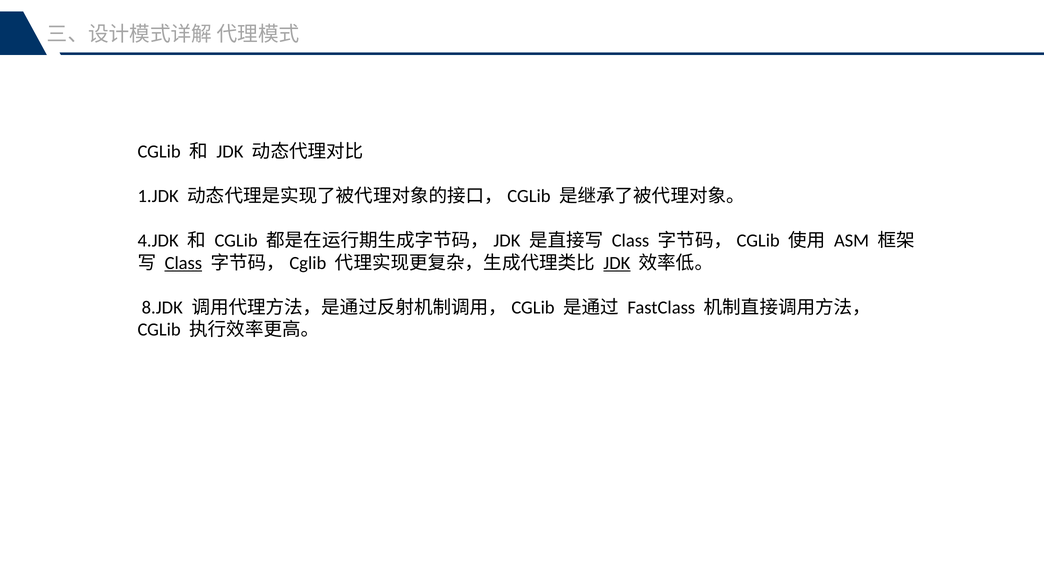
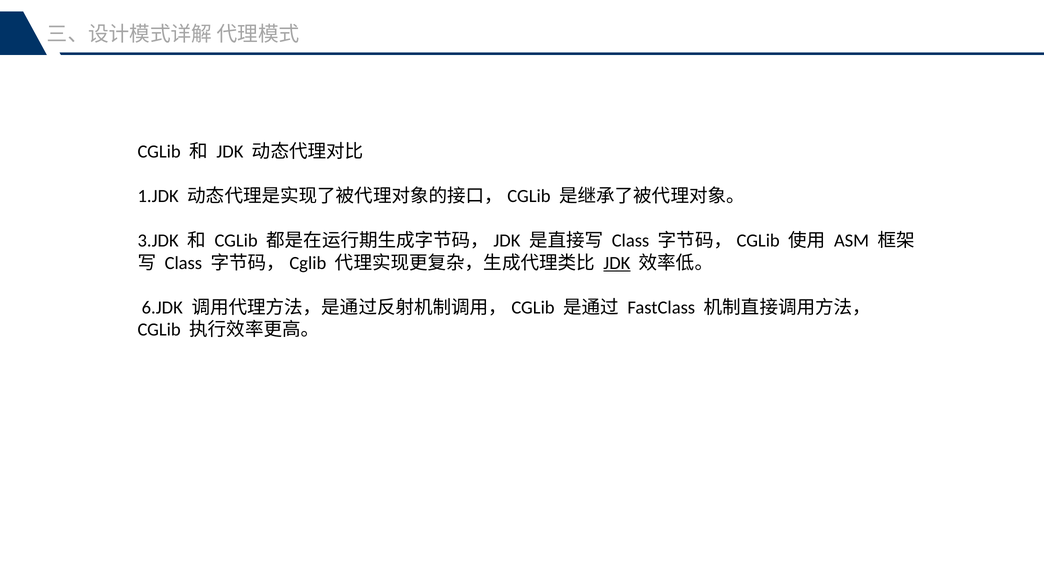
4.JDK: 4.JDK -> 3.JDK (158, 241)
Class underline: present -> none (183, 263)
8.JDK: 8.JDK -> 6.JDK (162, 308)
